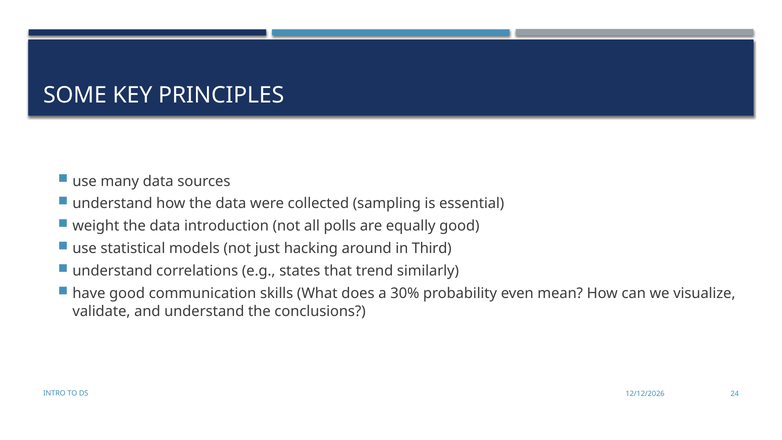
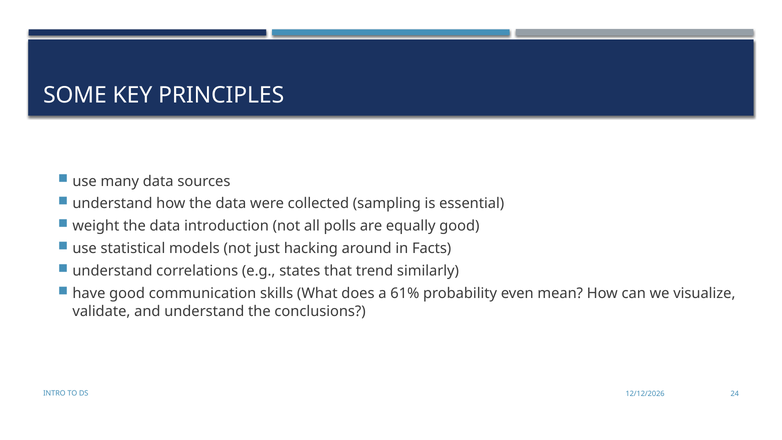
Third: Third -> Facts (432, 249)
30%: 30% -> 61% (405, 294)
